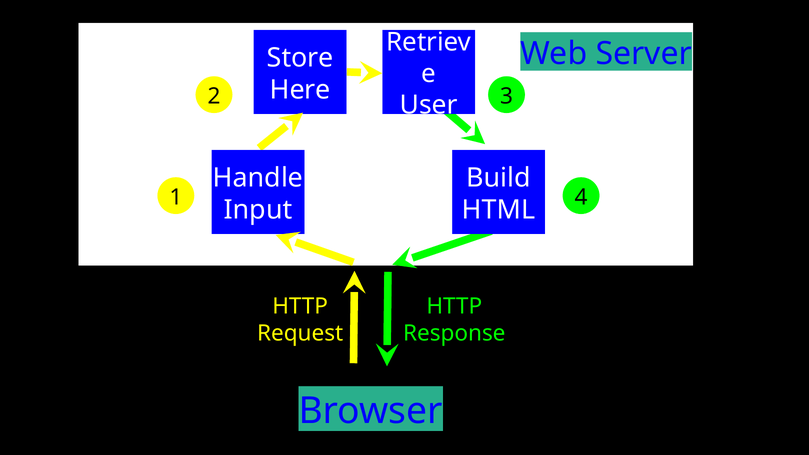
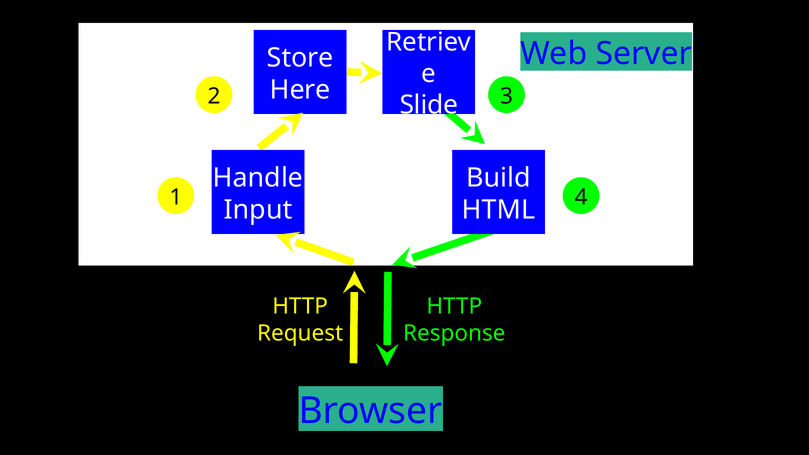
User: User -> Slide (429, 105)
